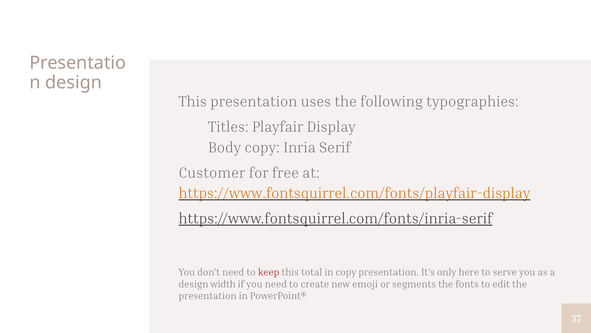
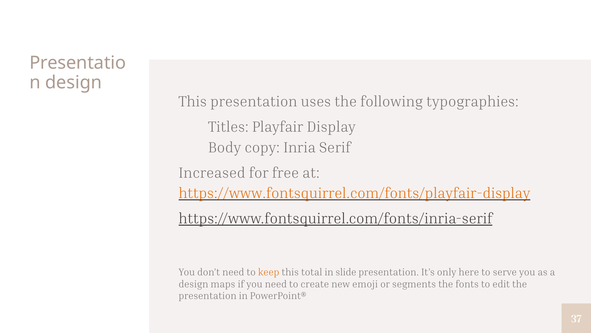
Customer: Customer -> Increased (212, 173)
keep colour: red -> orange (269, 272)
in copy: copy -> slide (346, 272)
width: width -> maps (223, 284)
